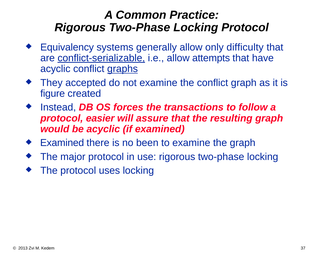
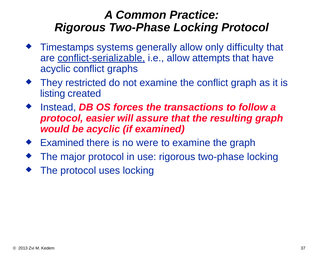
Equivalency: Equivalency -> Timestamps (67, 47)
graphs underline: present -> none (123, 69)
accepted: accepted -> restricted (86, 83)
figure: figure -> listing (53, 93)
been: been -> were (147, 143)
